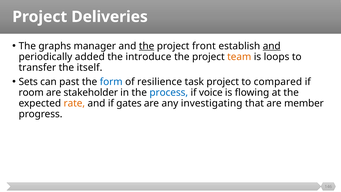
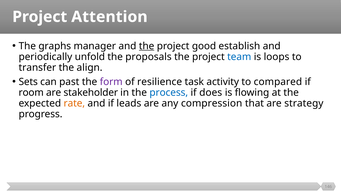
Deliveries: Deliveries -> Attention (109, 17)
front: front -> good (204, 46)
and underline: present -> none (272, 46)
added: added -> unfold (90, 57)
introduce: introduce -> proposals (148, 57)
team colour: orange -> blue (239, 57)
itself: itself -> align (90, 67)
form colour: blue -> purple (111, 82)
task project: project -> activity (223, 82)
voice: voice -> does (211, 92)
gates: gates -> leads (129, 103)
investigating: investigating -> compression (212, 103)
member: member -> strategy (304, 103)
